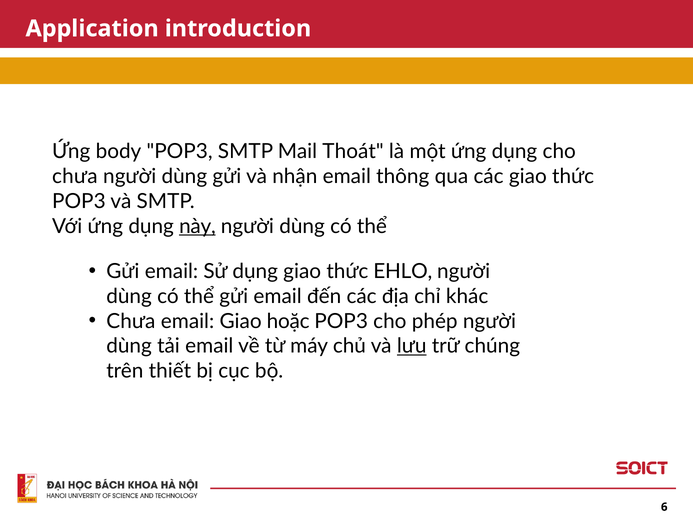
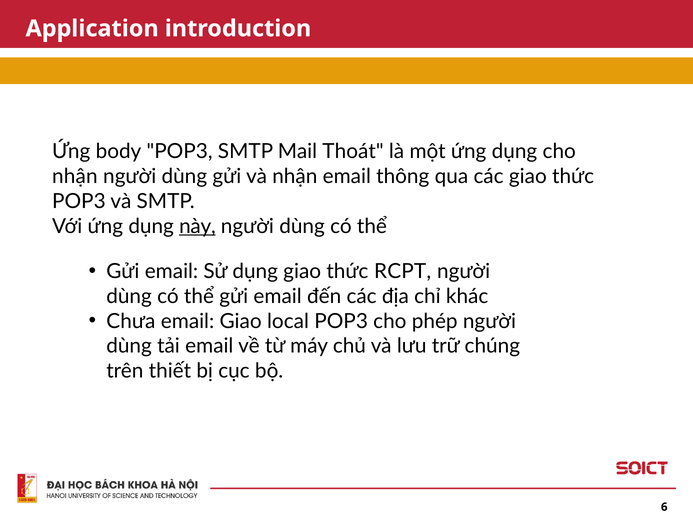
chưa: chưa -> nhận (75, 176)
EHLO: EHLO -> RCPT (403, 271)
hoặc: hoặc -> local (288, 321)
lưu underline: present -> none (412, 346)
